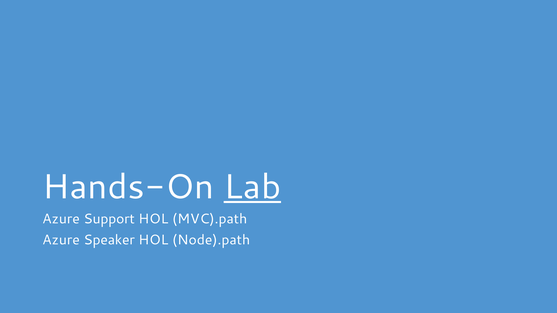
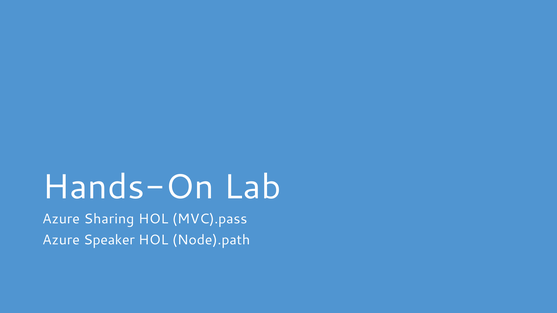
Lab underline: present -> none (252, 187)
Support: Support -> Sharing (109, 219)
MVC).path: MVC).path -> MVC).pass (210, 219)
